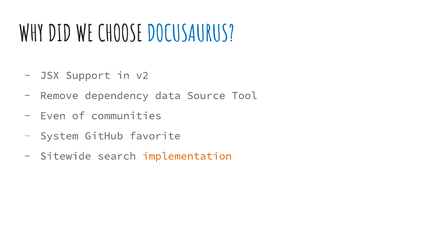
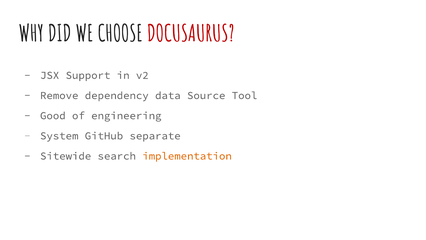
DOCUSAURUS colour: blue -> red (191, 34)
Even: Even -> Good (53, 115)
communities: communities -> engineering (126, 115)
favorite: favorite -> separate (155, 136)
